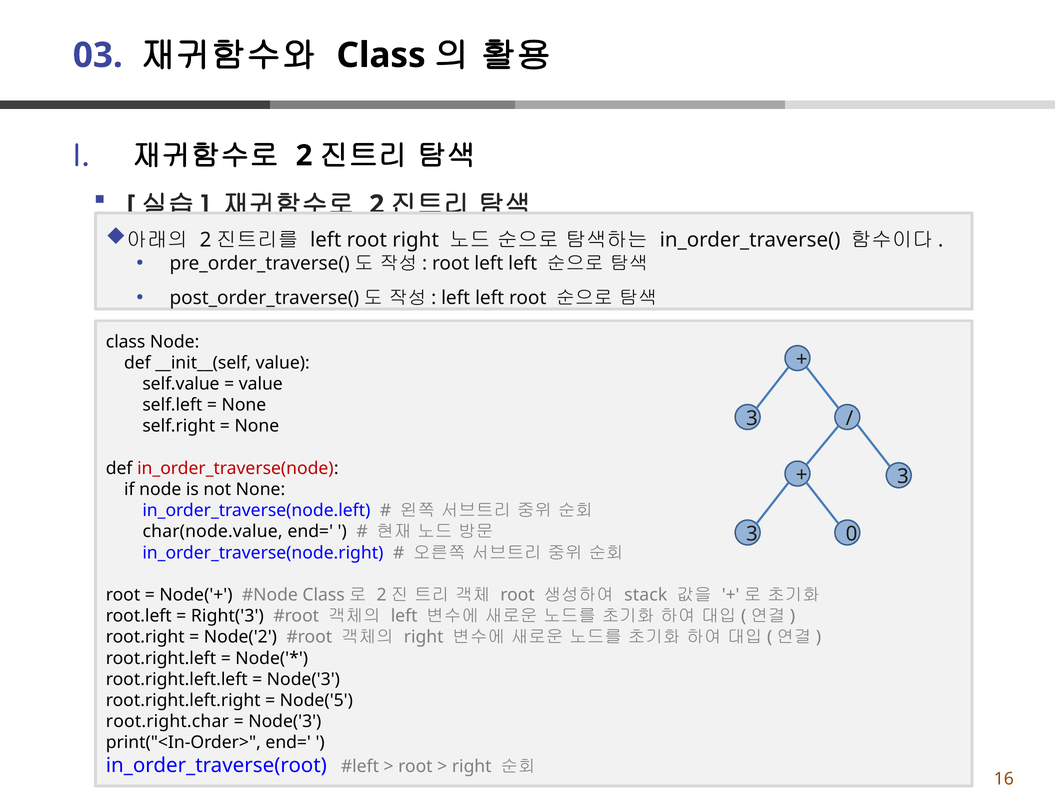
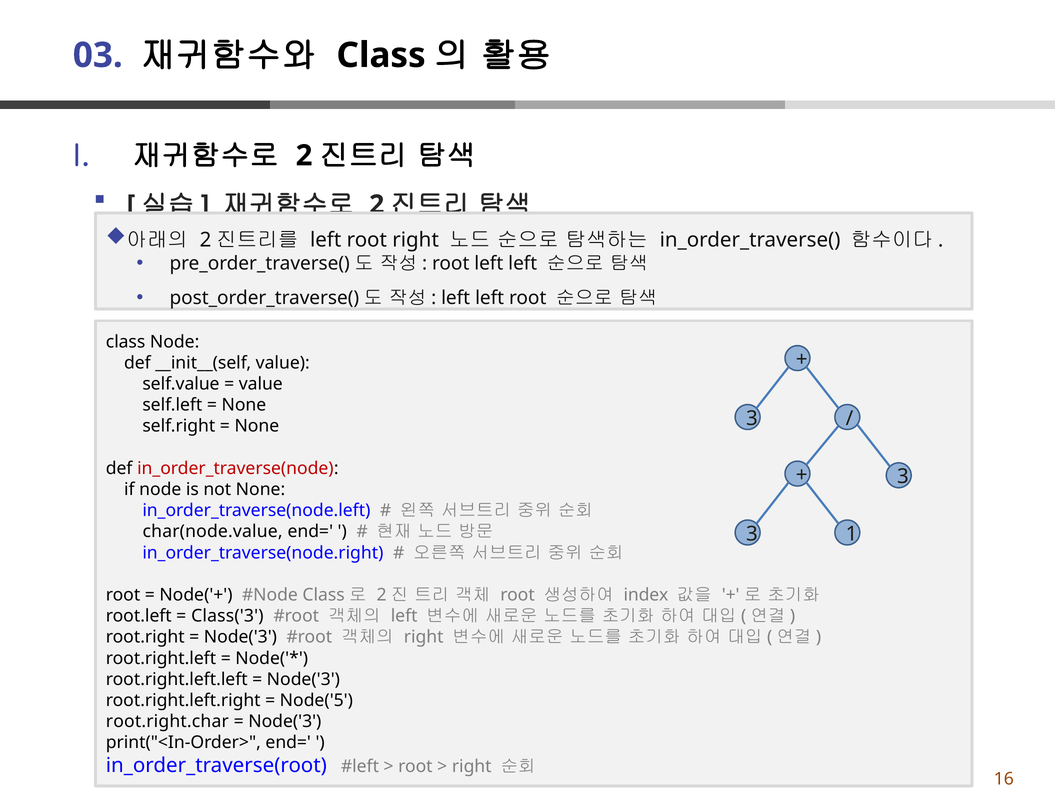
0: 0 -> 1 (852, 534)
stack: stack -> index (646, 595)
Right('3: Right('3 -> Class('3 (227, 616)
Node('2: Node('2 -> Node('3 (240, 637)
